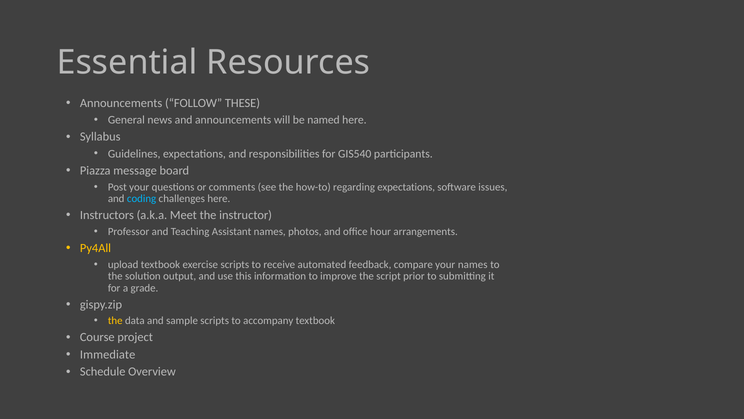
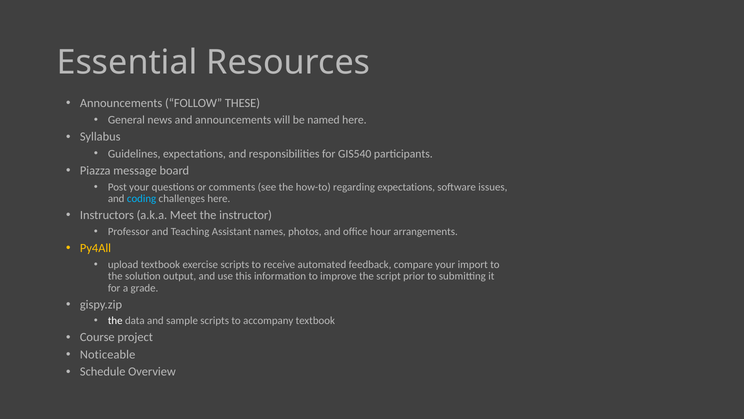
your names: names -> import (473, 264)
the colour: yellow -> white (115, 321)
Immediate: Immediate -> Noticeable (108, 354)
